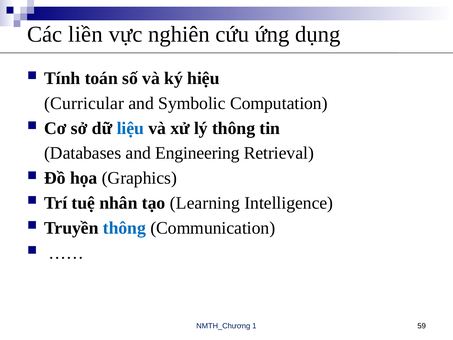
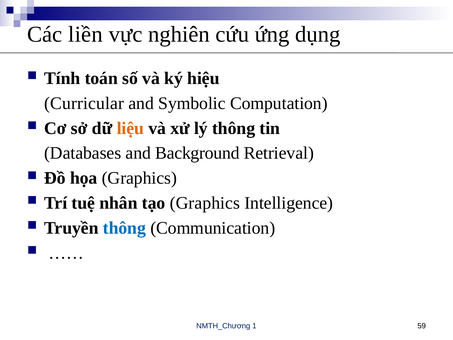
liệu colour: blue -> orange (130, 128)
Engineering: Engineering -> Background (197, 153)
tạo Learning: Learning -> Graphics (205, 203)
